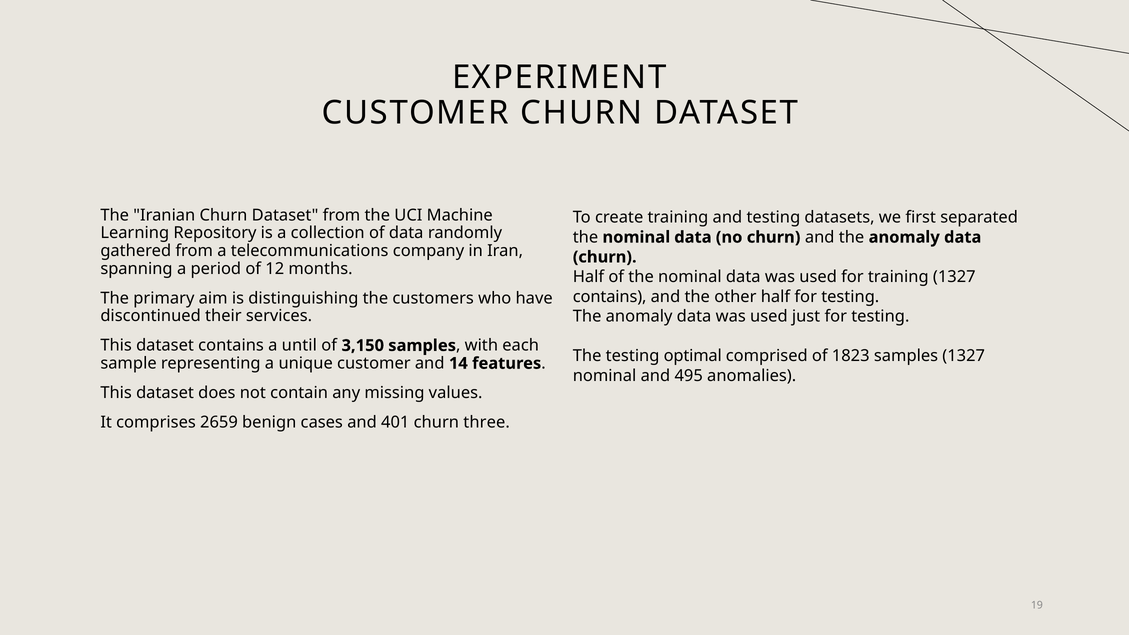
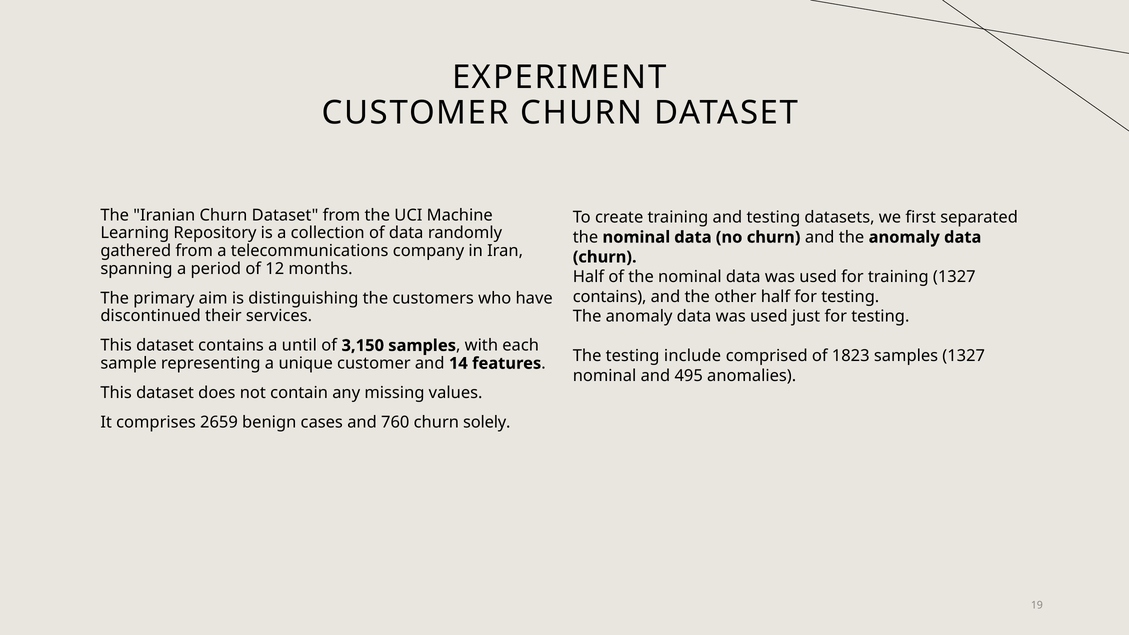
optimal: optimal -> include (693, 356)
401: 401 -> 760 (395, 423)
three: three -> solely (487, 423)
